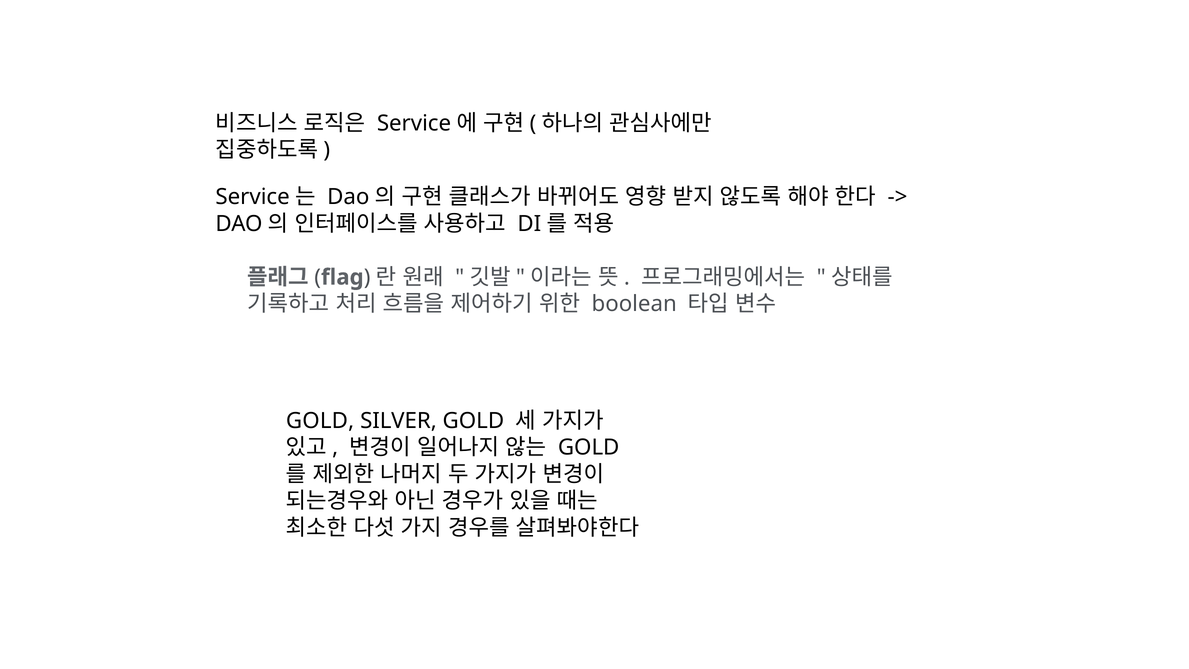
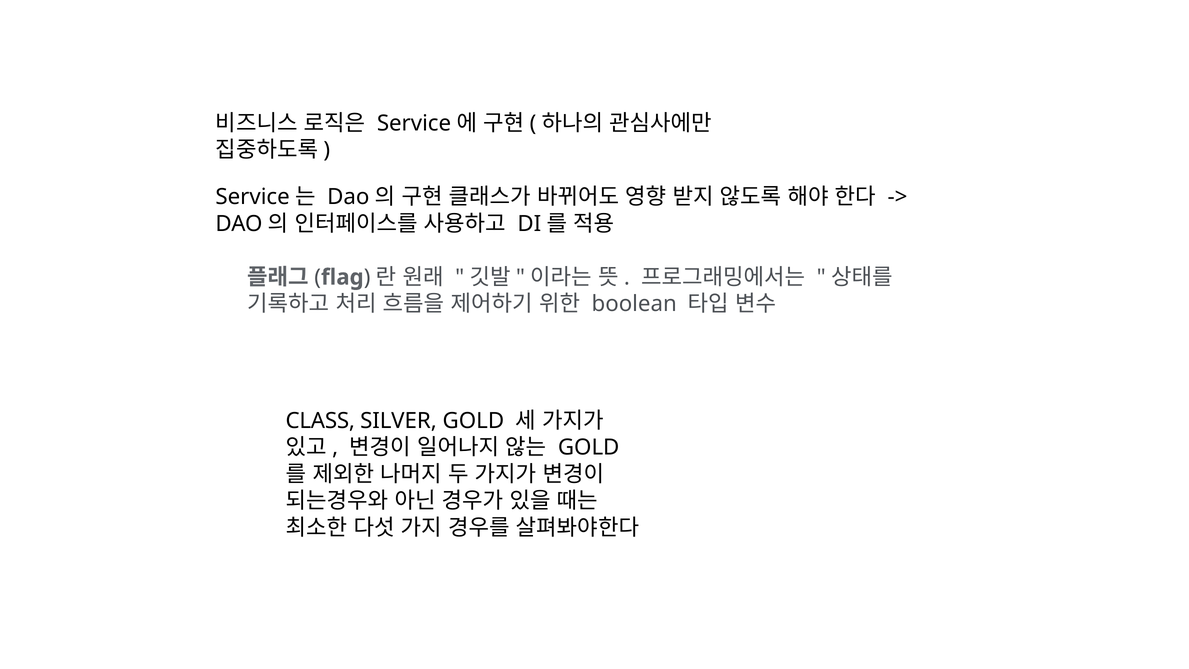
GOLD: GOLD -> CLASS (320, 421)
